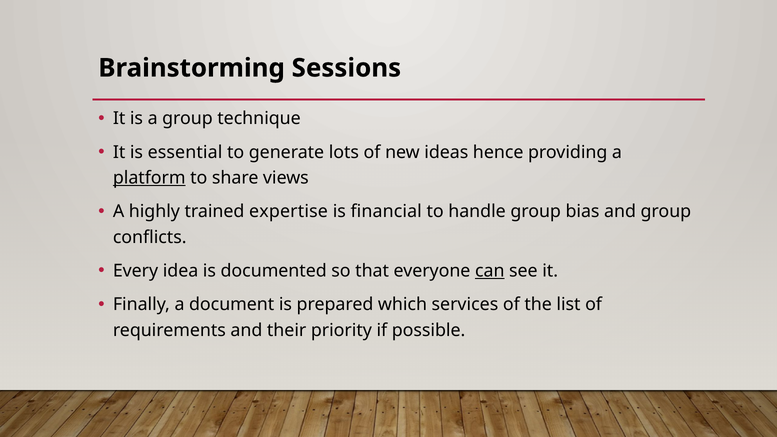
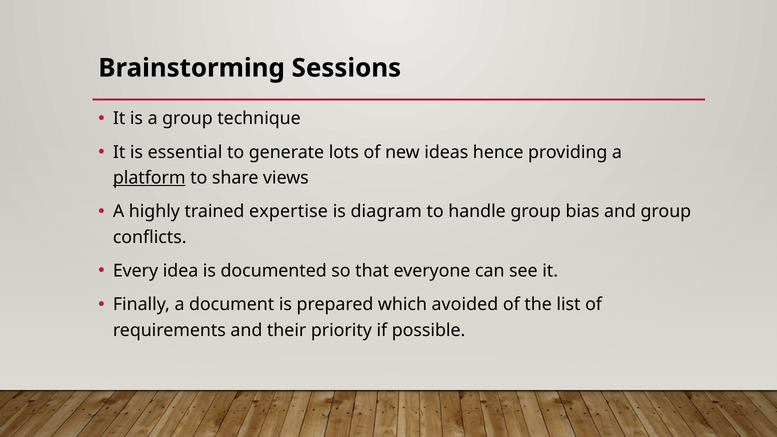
financial: financial -> diagram (386, 212)
can underline: present -> none (490, 271)
services: services -> avoided (465, 305)
